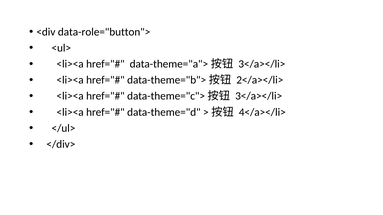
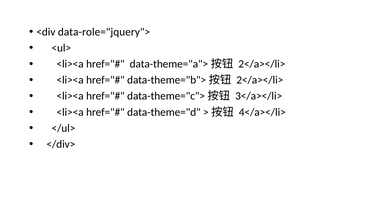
data-role="button">: data-role="button"> -> data-role="jquery"> (104, 32)
3</a></li>: 3</a></li> -> 2</a></li> (262, 64)
